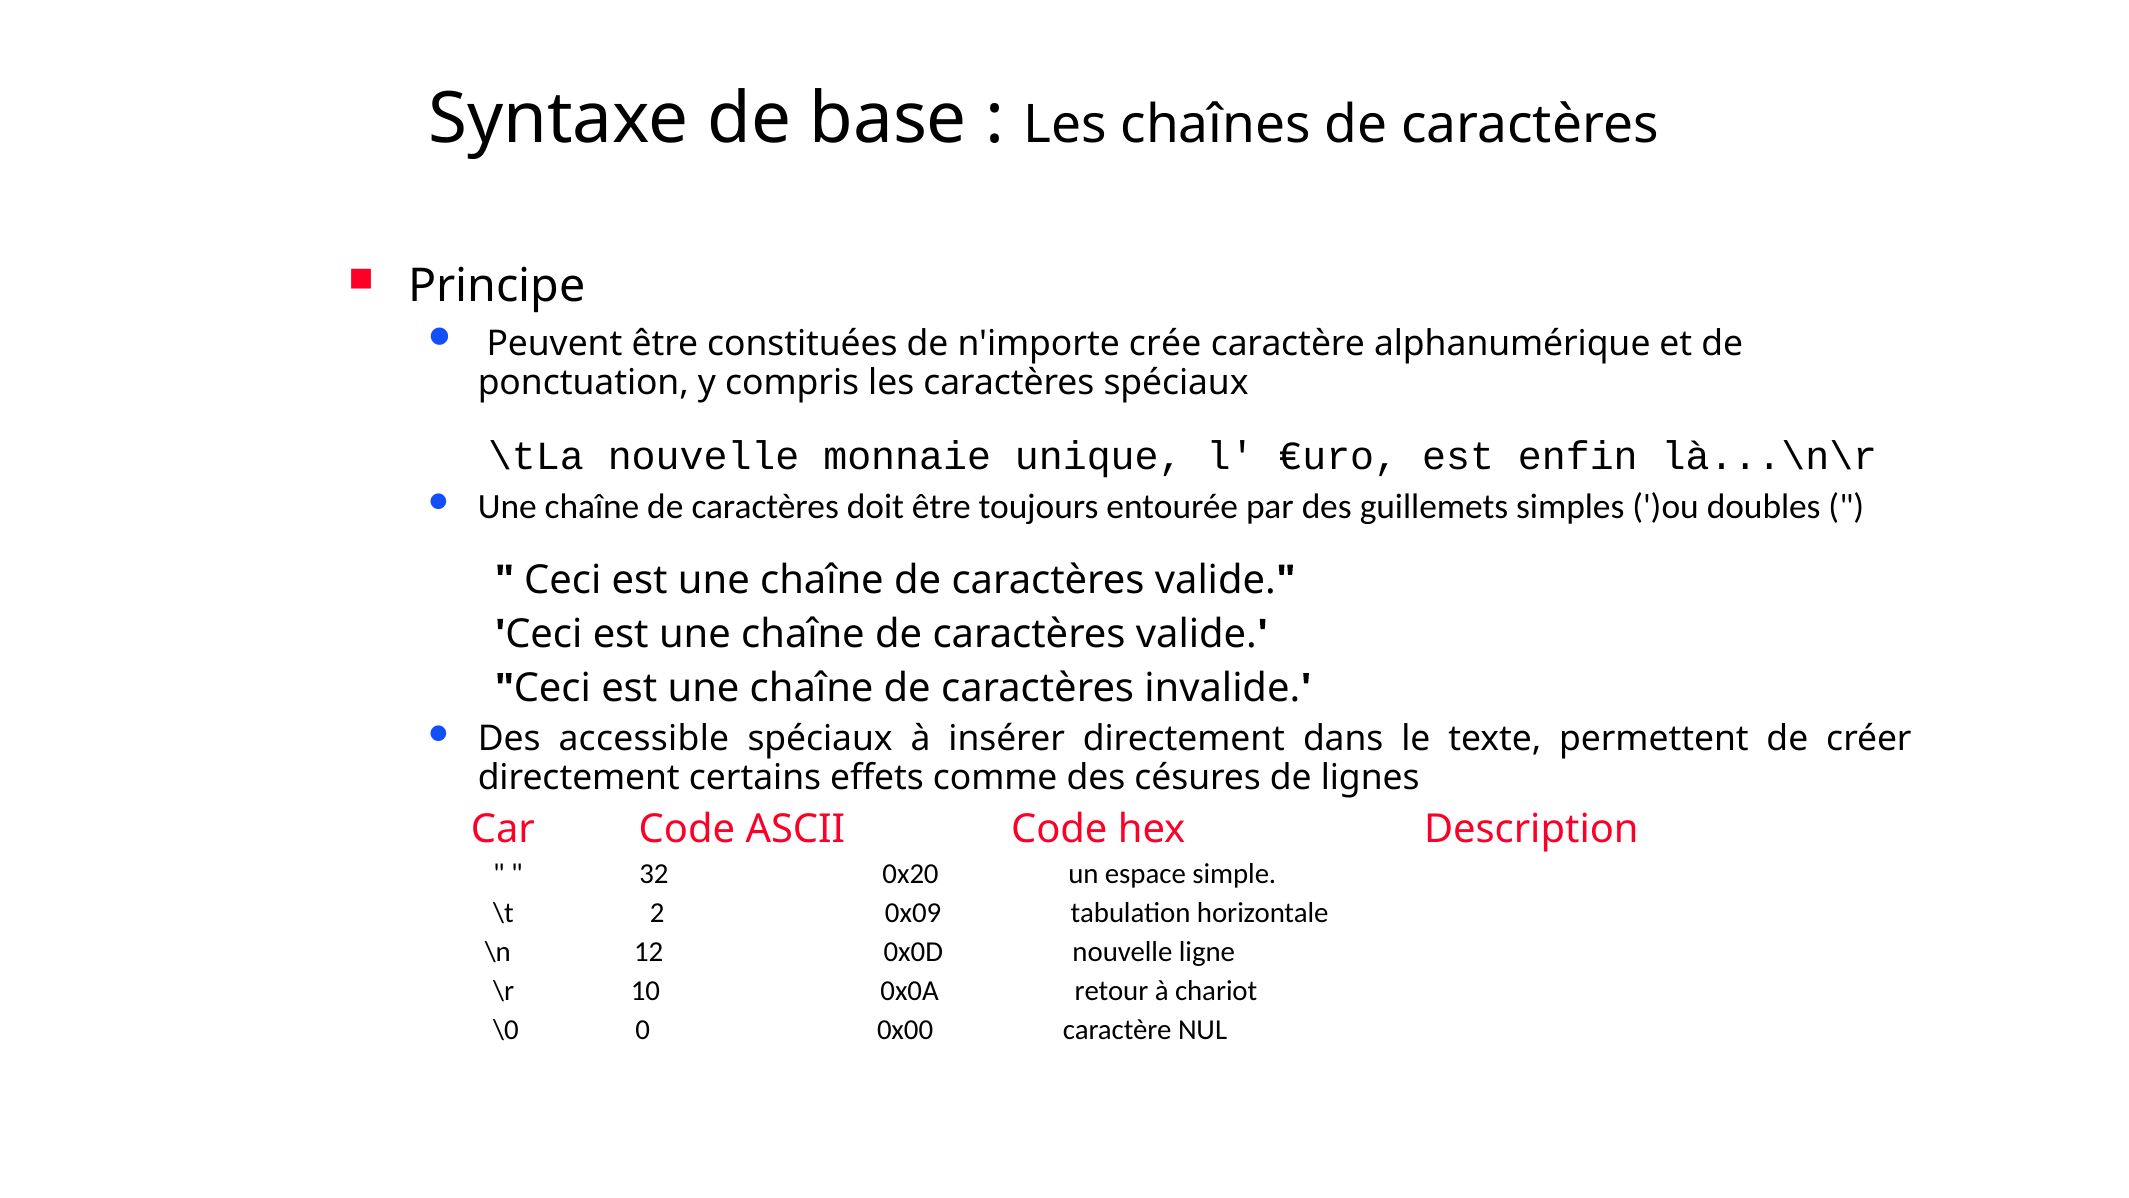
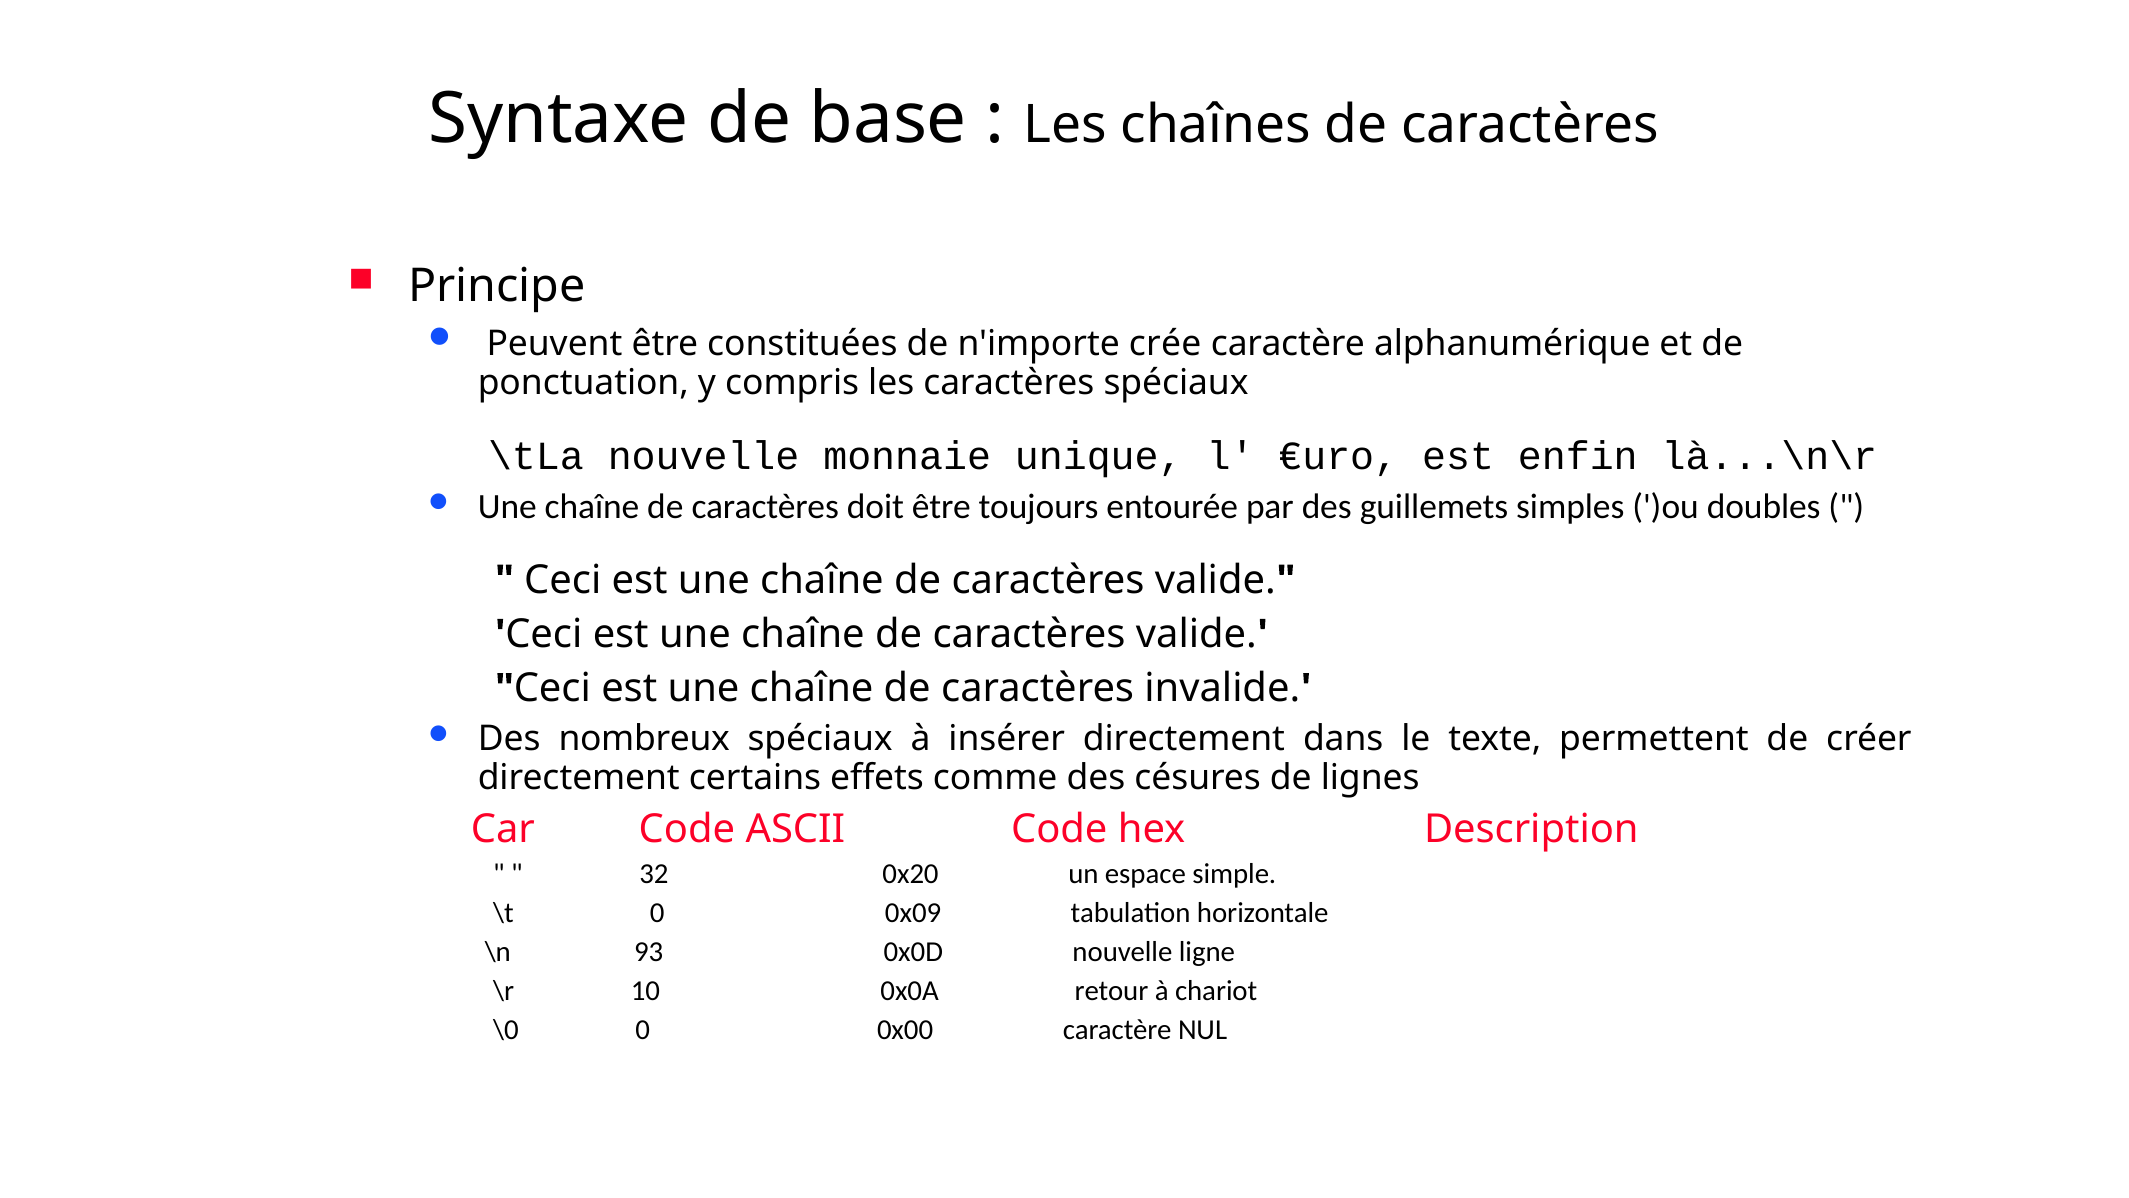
accessible: accessible -> nombreux (644, 739)
\t 2: 2 -> 0 (657, 913)
12: 12 -> 93 (649, 952)
